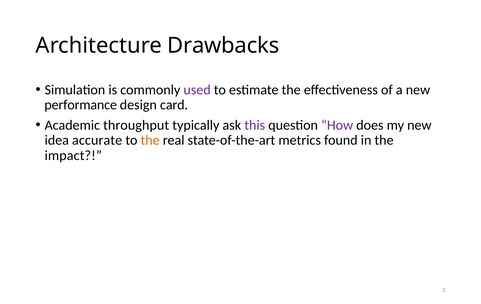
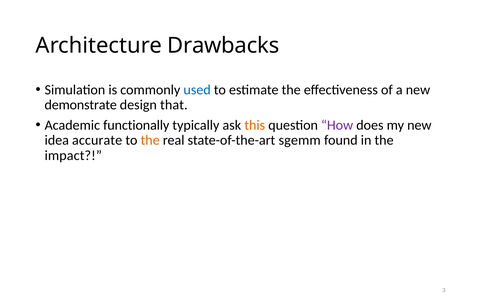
used colour: purple -> blue (197, 90)
performance: performance -> demonstrate (81, 105)
card: card -> that (174, 105)
throughput: throughput -> functionally (136, 125)
this colour: purple -> orange (255, 125)
metrics: metrics -> sgemm (300, 140)
